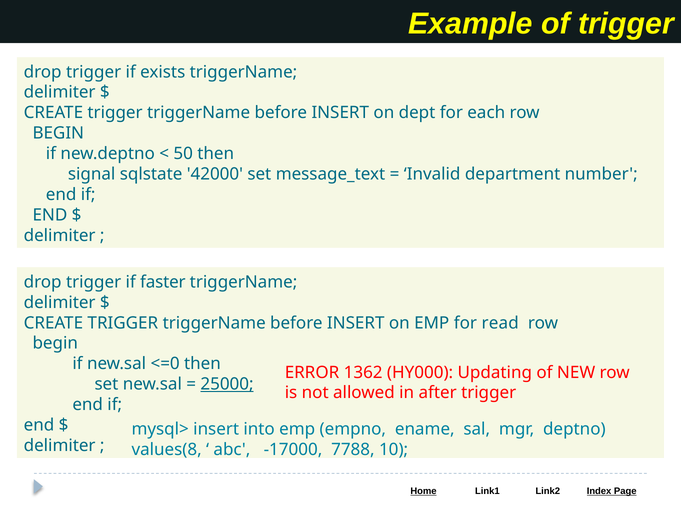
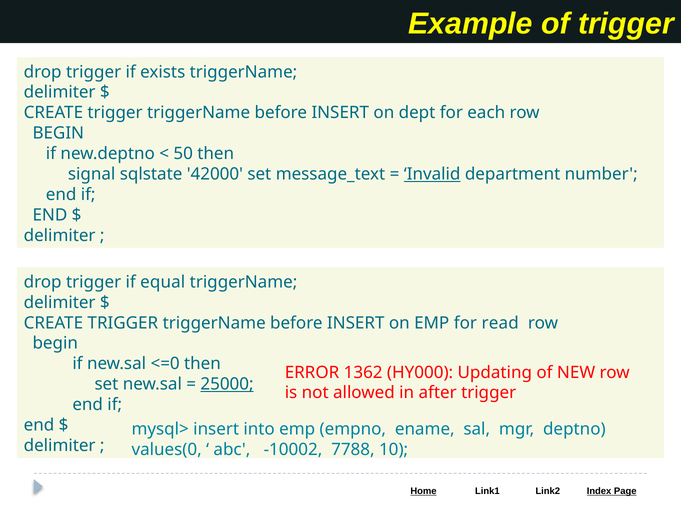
Invalid underline: none -> present (432, 174)
faster: faster -> equal (163, 282)
values(8: values(8 -> values(0 (167, 449)
-17000: -17000 -> -10002 (293, 449)
